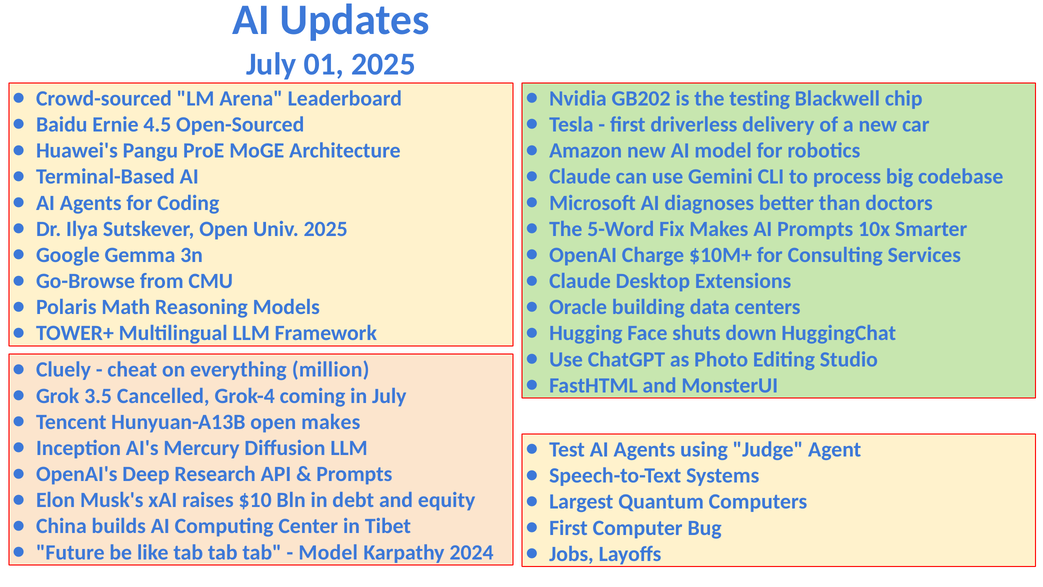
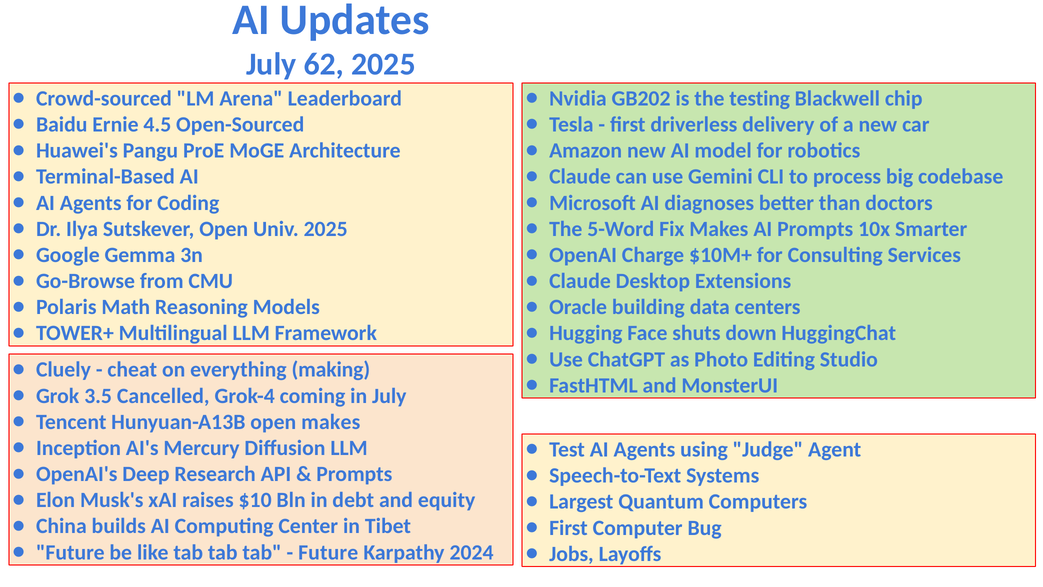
01: 01 -> 62 (324, 64)
million: million -> making (331, 370)
Model: Model -> Future (328, 552)
